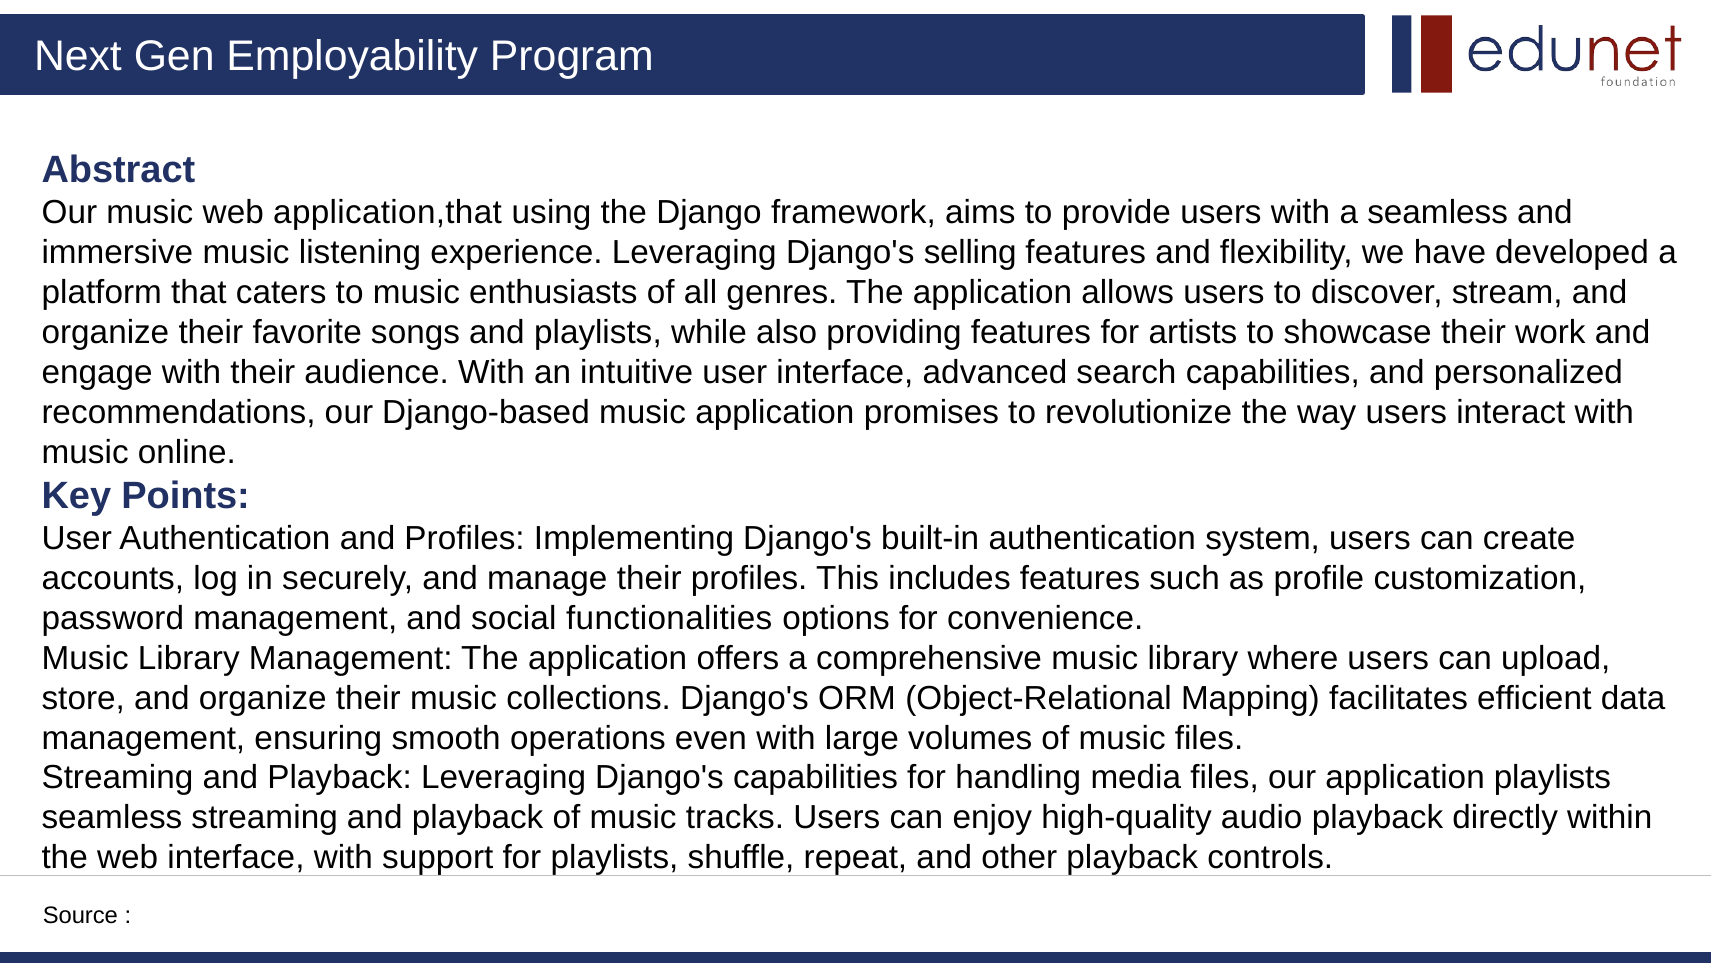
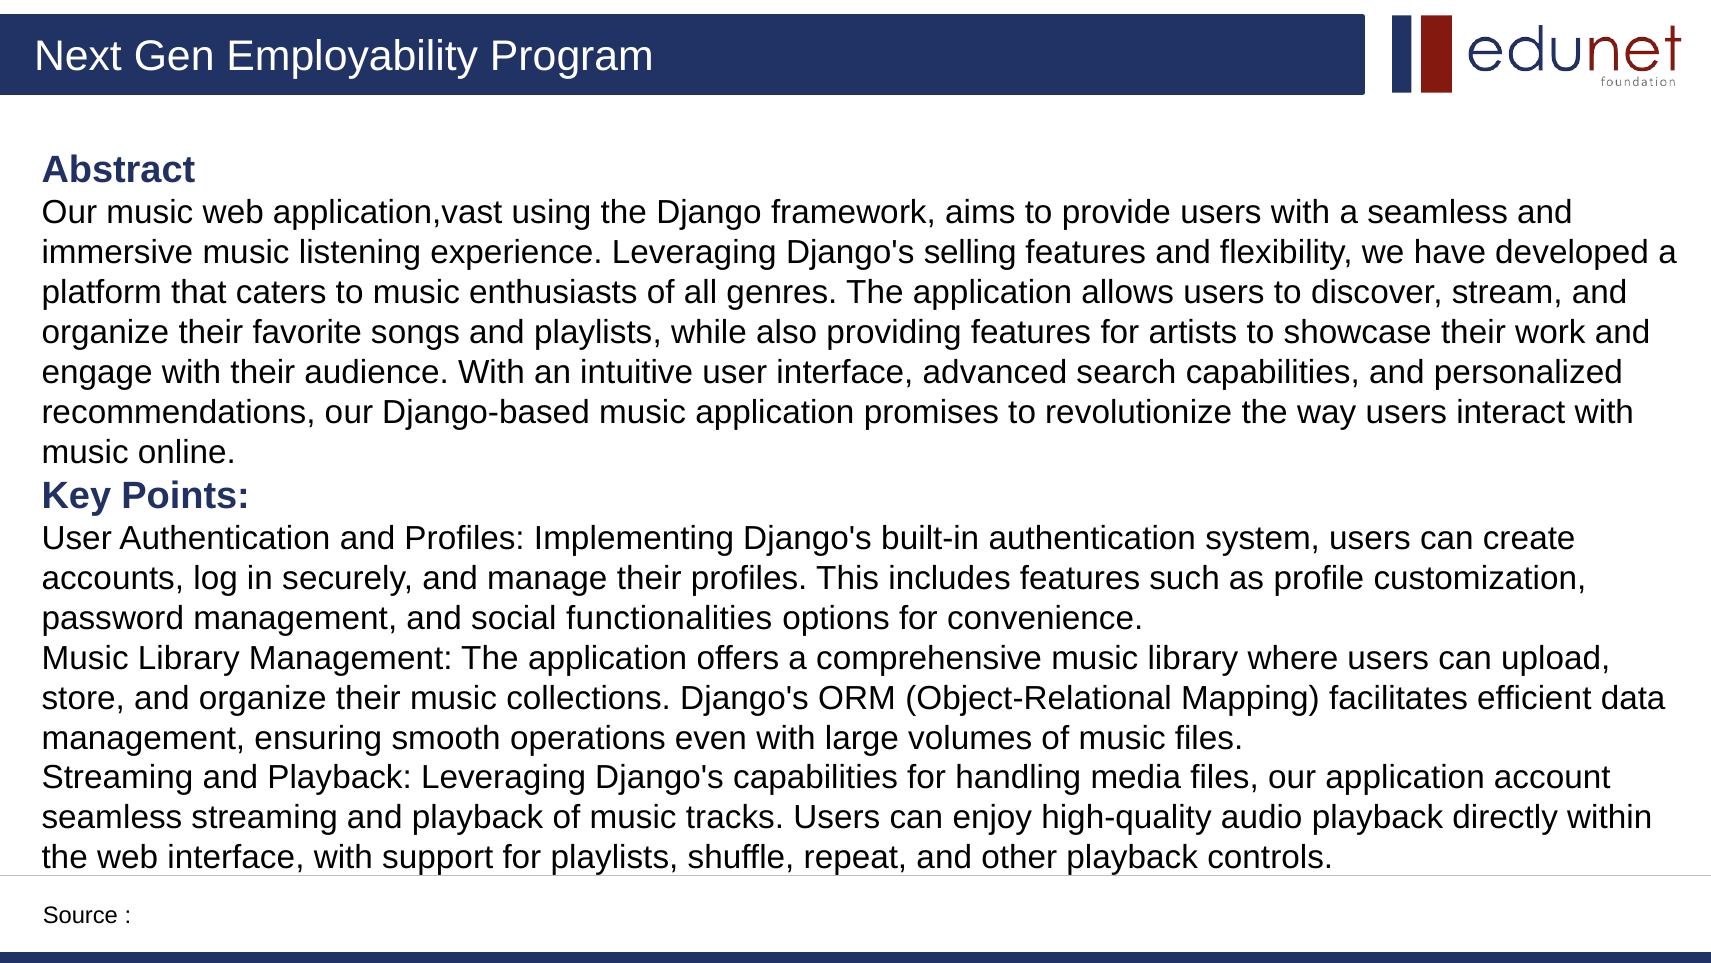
application,that: application,that -> application,vast (388, 213)
application playlists: playlists -> account (1552, 778)
